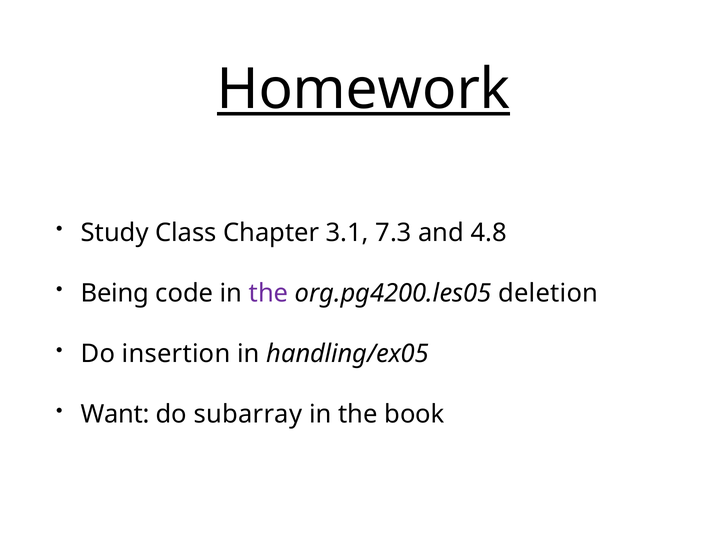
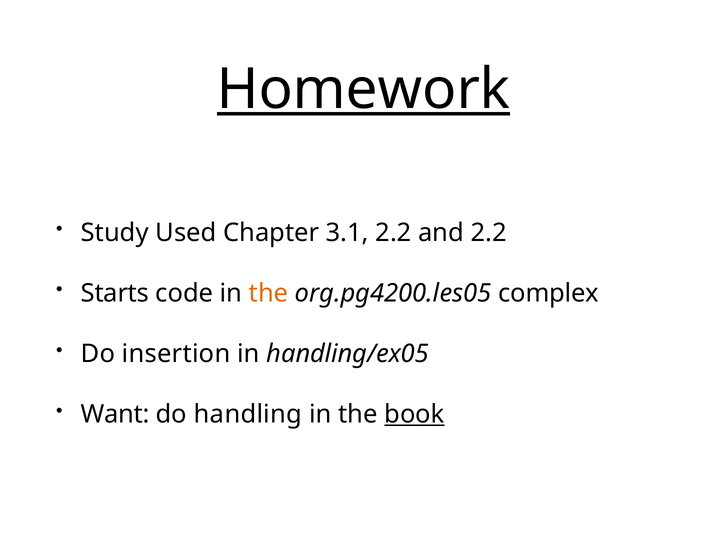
Class: Class -> Used (186, 232)
3.1 7.3: 7.3 -> 2.2 (393, 232)
and 4.8: 4.8 -> 2.2 (489, 232)
Being: Being -> Starts (115, 293)
the colour: purple -> orange (269, 293)
deletion: deletion -> complex (549, 293)
subarray: subarray -> handling (248, 414)
book underline: none -> present (414, 414)
